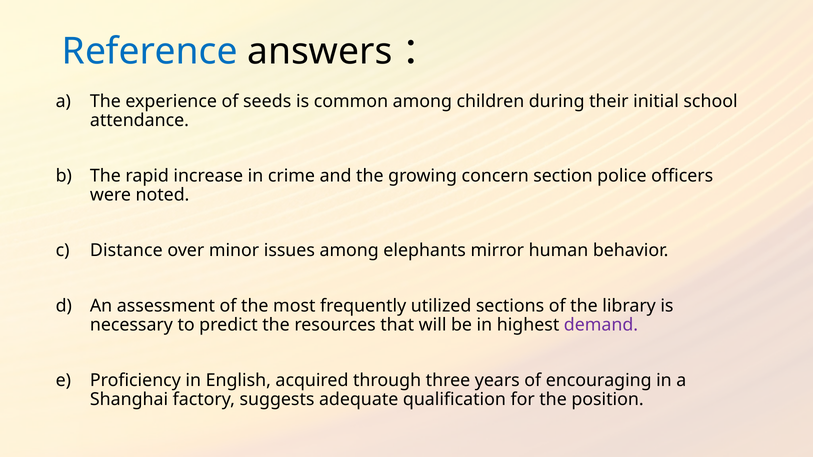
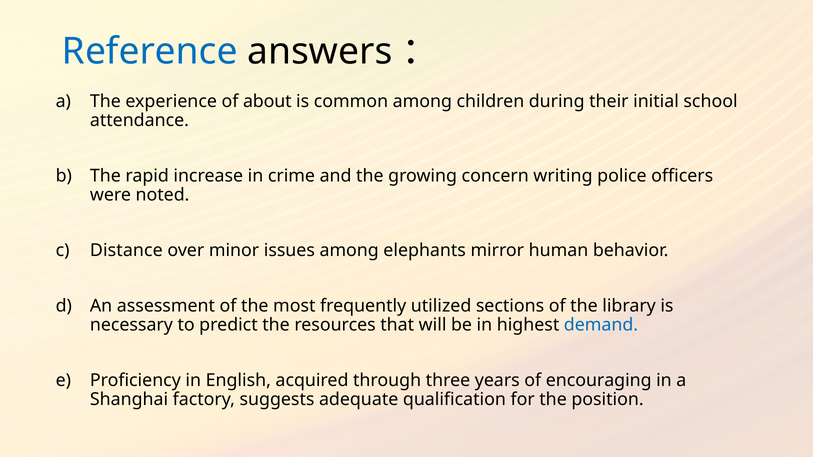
seeds: seeds -> about (267, 101)
section: section -> writing (563, 176)
demand colour: purple -> blue (601, 325)
